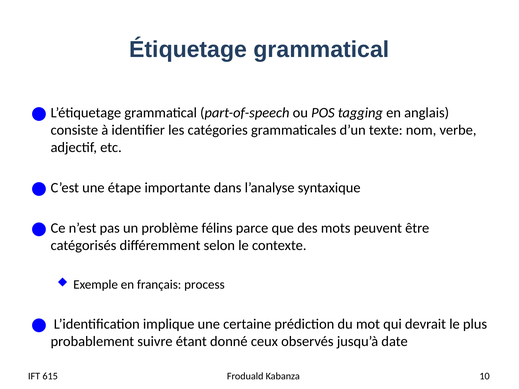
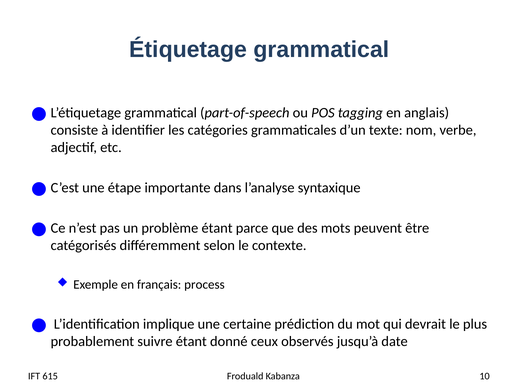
problème félins: félins -> étant (217, 228)
